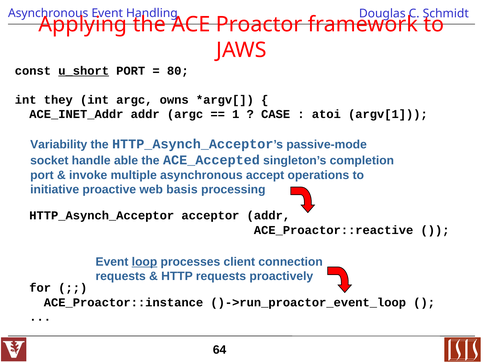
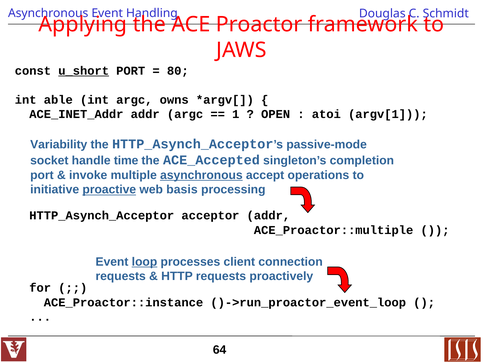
they: they -> able (58, 100)
CASE: CASE -> OPEN (276, 114)
able: able -> time (126, 161)
asynchronous underline: none -> present (201, 175)
proactive underline: none -> present (109, 190)
ACE_Proactor::reactive: ACE_Proactor::reactive -> ACE_Proactor::multiple (334, 230)
